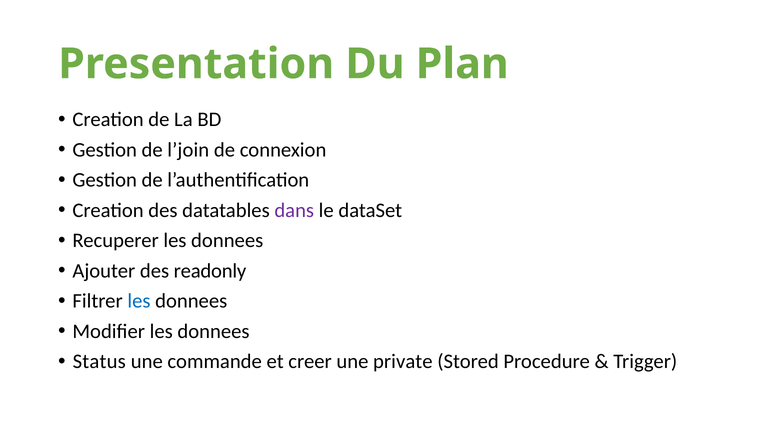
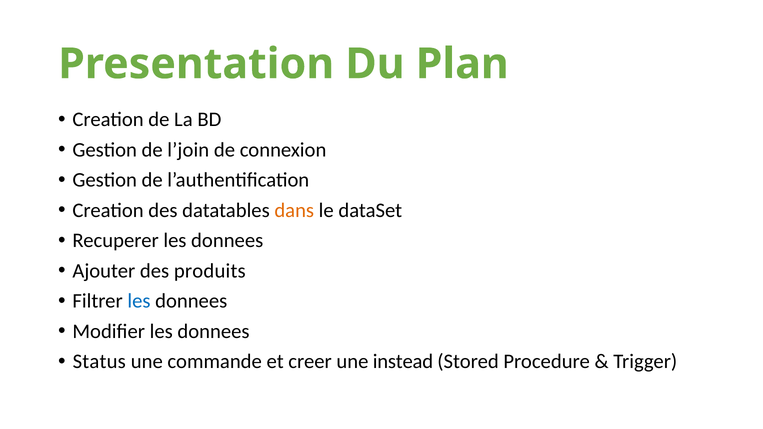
dans colour: purple -> orange (294, 210)
readonly: readonly -> produits (210, 271)
private: private -> instead (403, 362)
